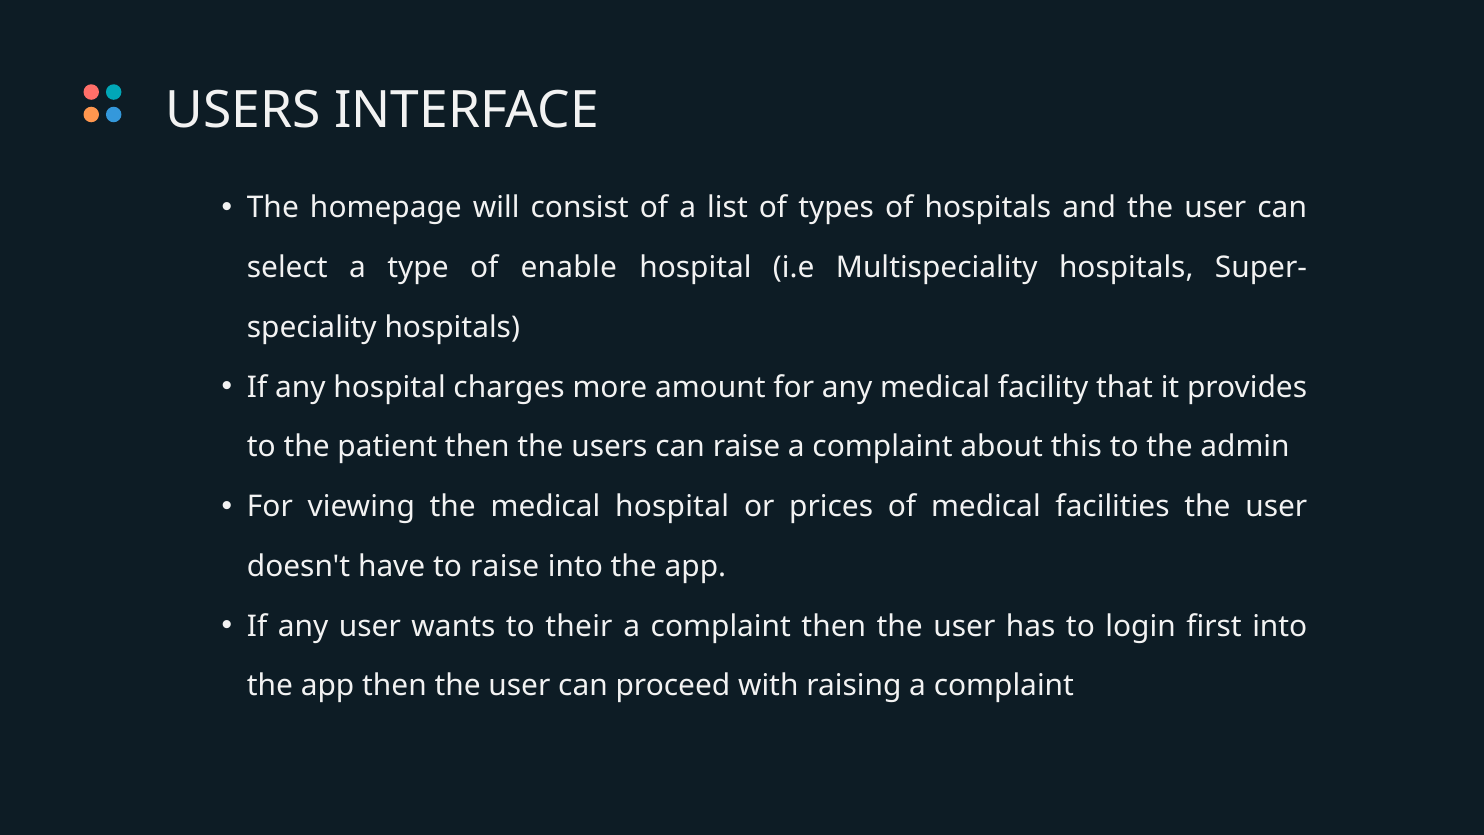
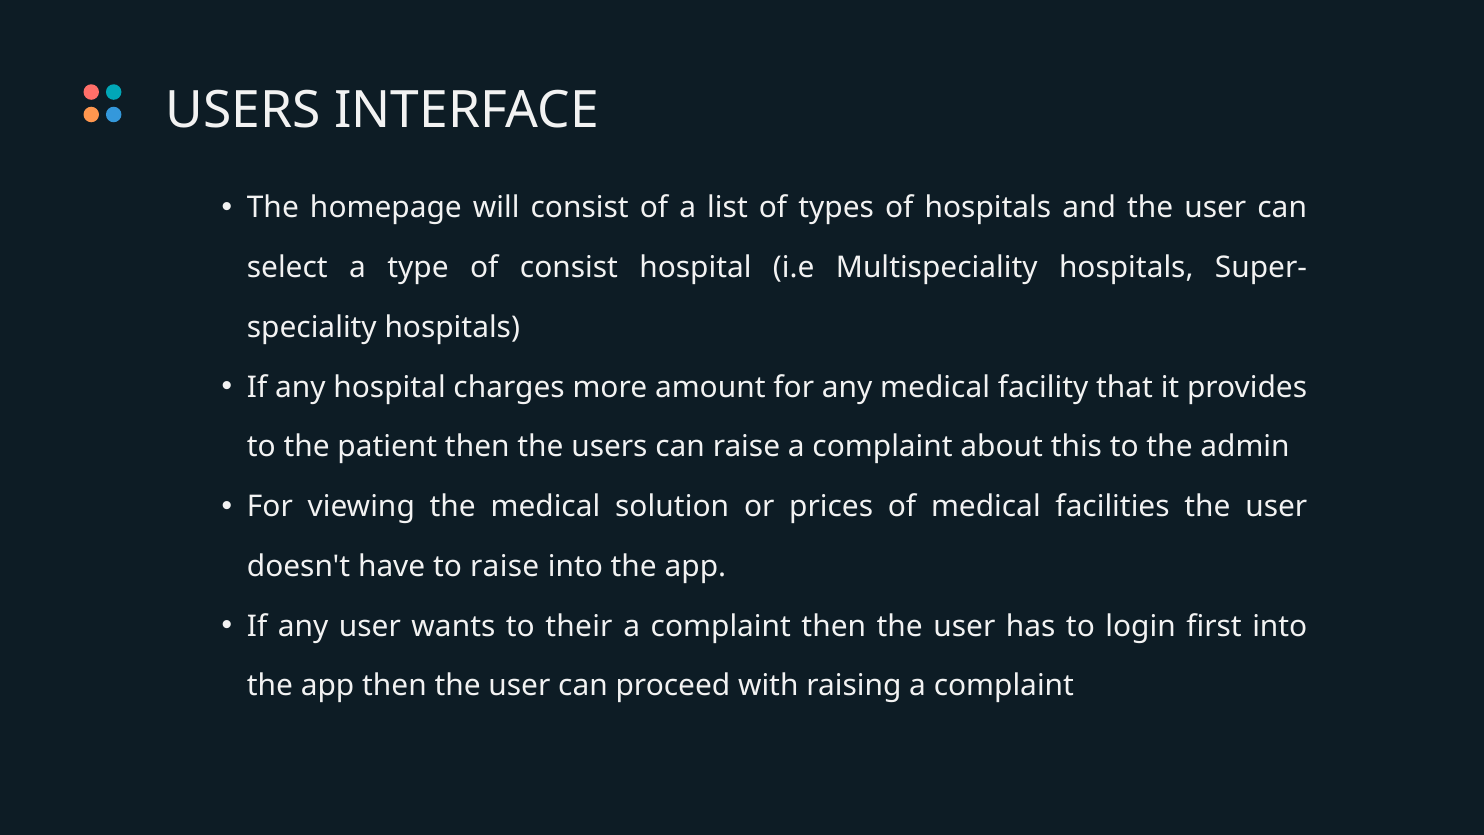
of enable: enable -> consist (569, 268)
medical hospital: hospital -> solution (672, 507)
